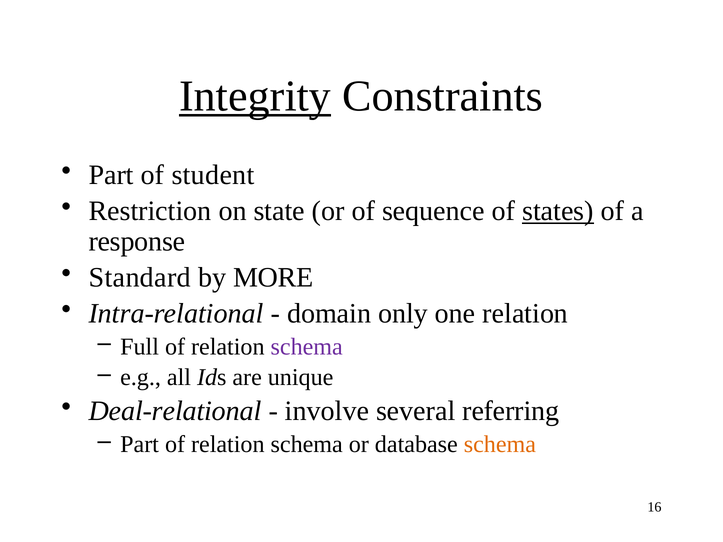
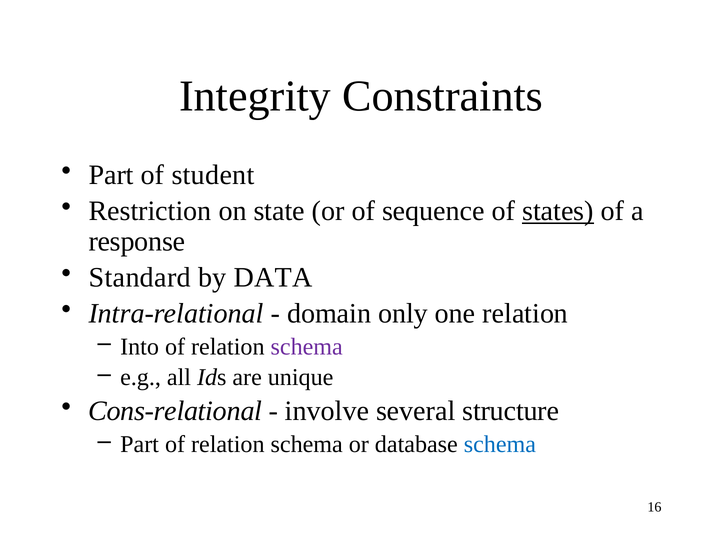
Integrity underline: present -> none (255, 96)
MORE: MORE -> DATA (273, 278)
Full: Full -> Into (140, 347)
Deal-relational: Deal-relational -> Cons-relational (175, 411)
referring: referring -> structure (511, 411)
schema colour: orange -> blue (500, 444)
